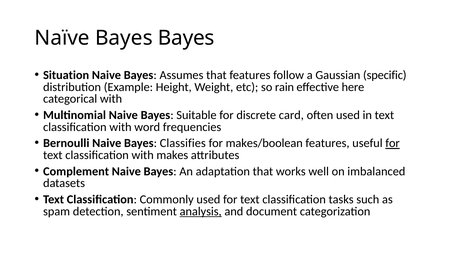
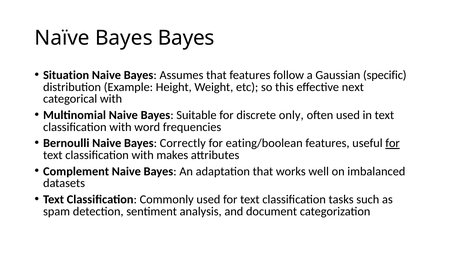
rain: rain -> this (284, 87)
here: here -> next (353, 87)
card: card -> only (291, 115)
Classifies: Classifies -> Correctly (183, 143)
makes/boolean: makes/boolean -> eating/boolean (264, 143)
analysis underline: present -> none (201, 212)
